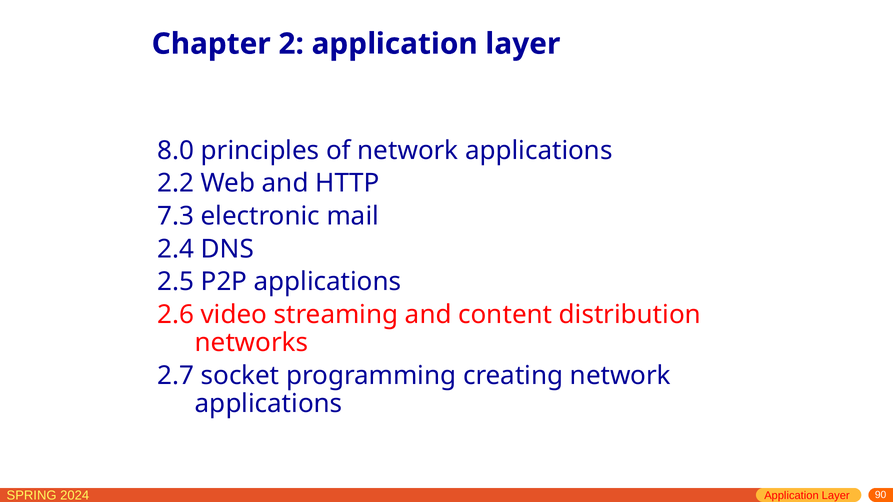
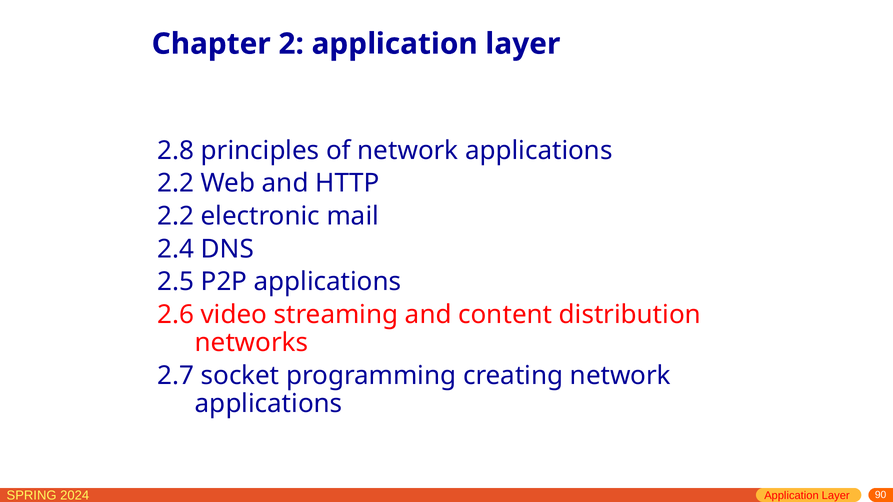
8.0: 8.0 -> 2.8 (176, 151)
7.3: 7.3 -> 2.2 (176, 216)
